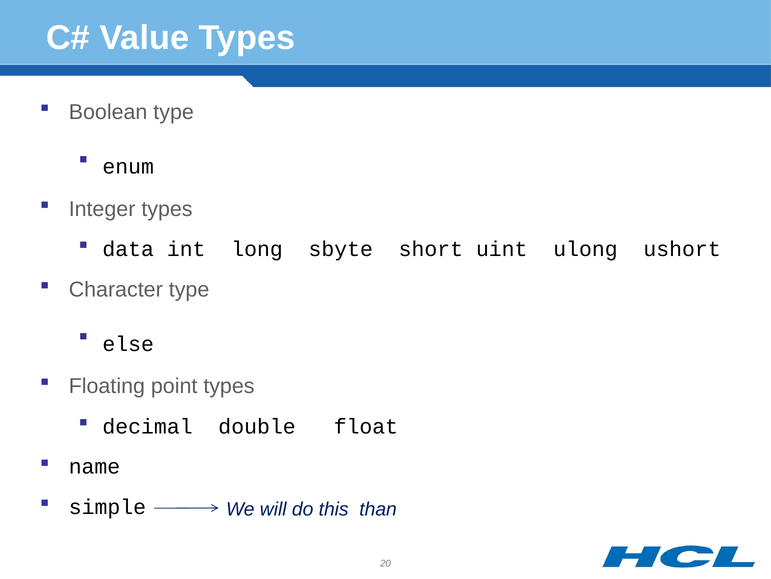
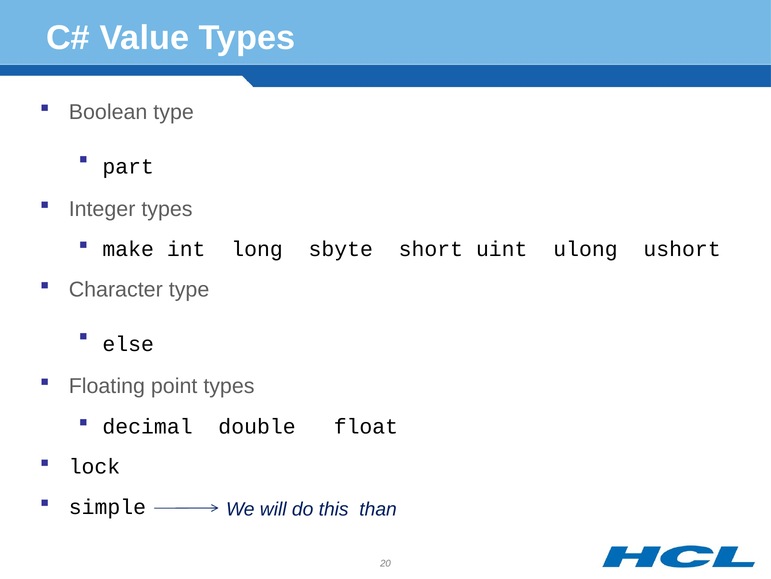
enum: enum -> part (128, 167)
data: data -> make (128, 249)
name: name -> lock (94, 466)
